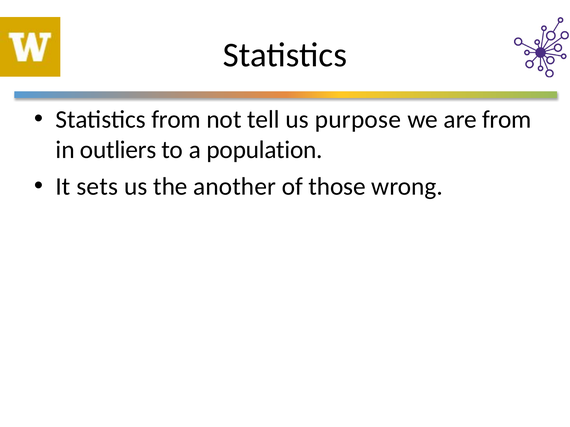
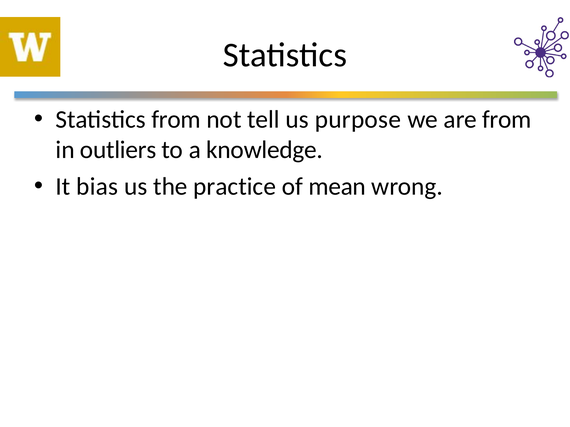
population: population -> knowledge (265, 150)
sets: sets -> bias (97, 187)
another: another -> practice (235, 187)
those: those -> mean (337, 187)
